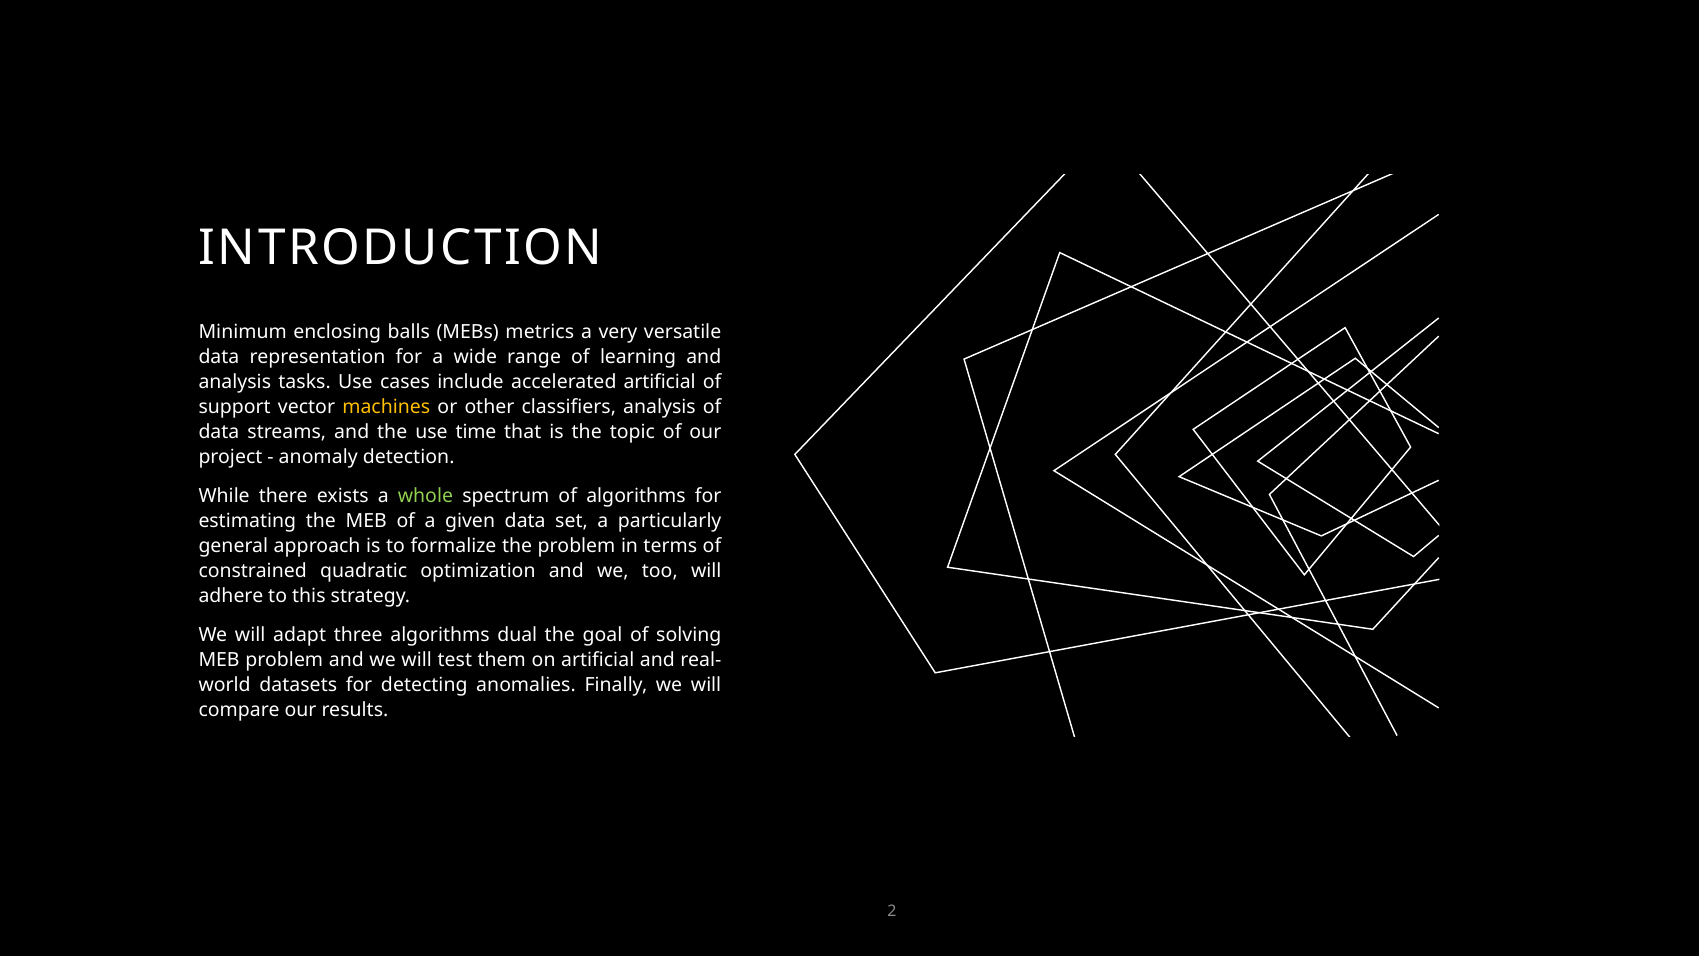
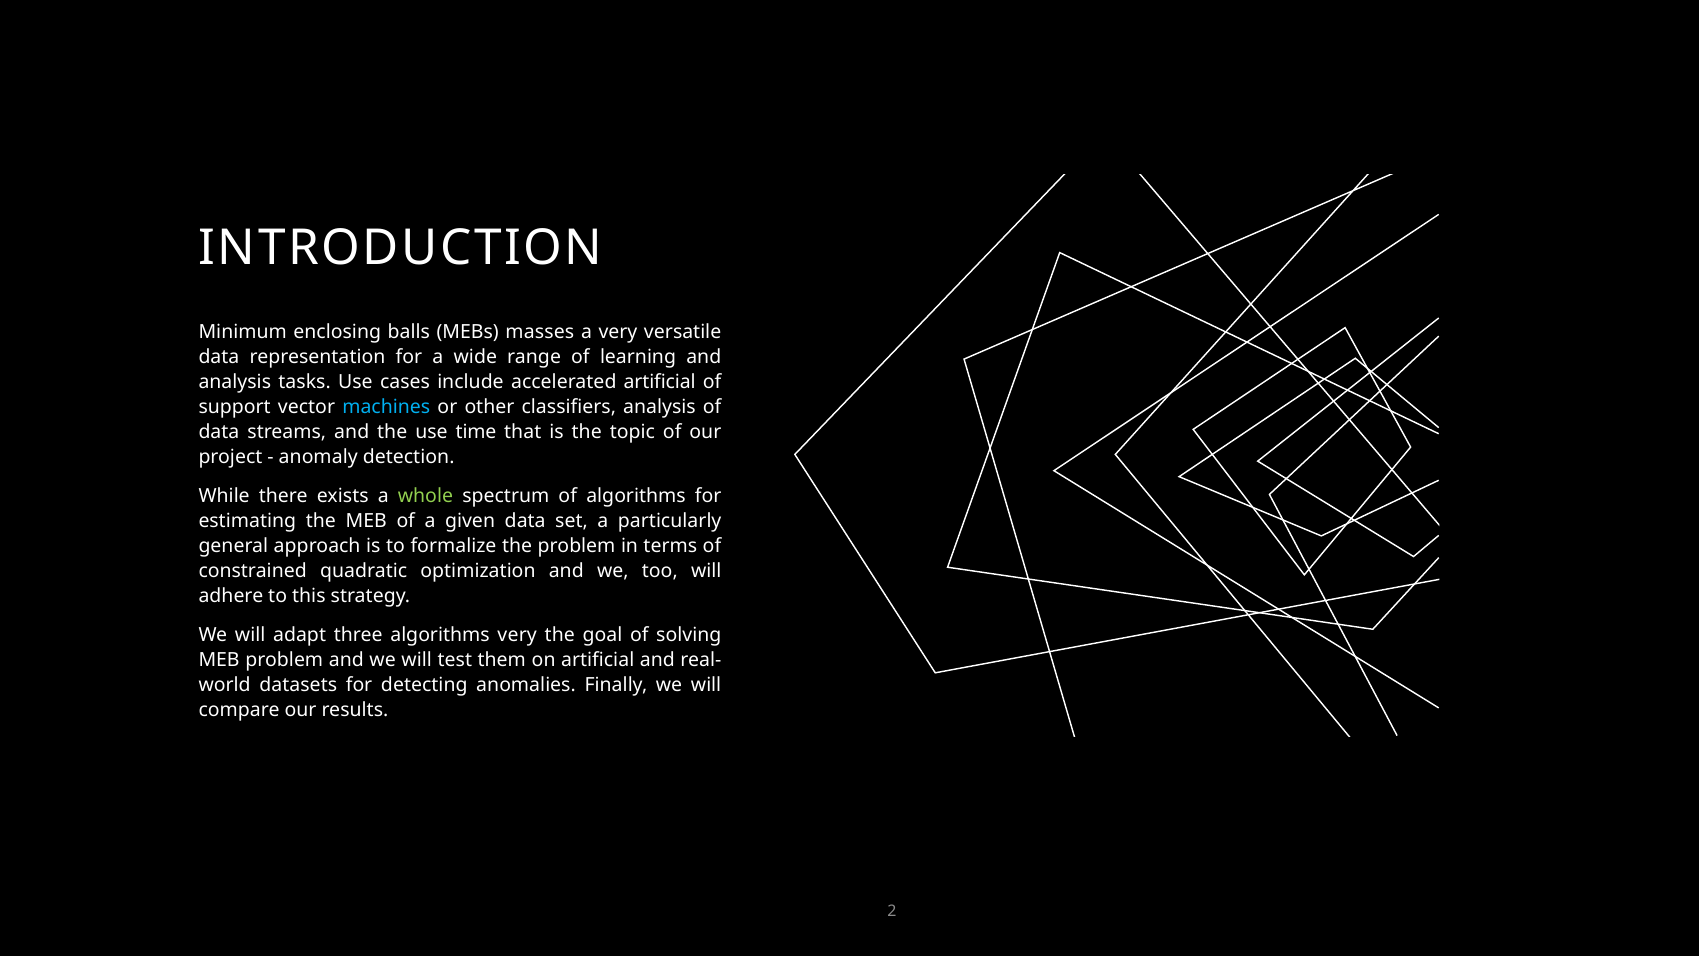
metrics: metrics -> masses (540, 332)
machines colour: yellow -> light blue (386, 407)
algorithms dual: dual -> very (517, 635)
